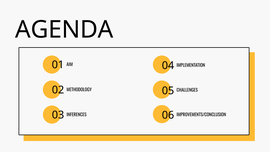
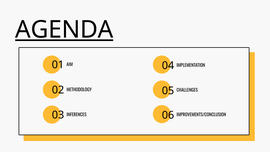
AGENDA underline: none -> present (64, 30)
